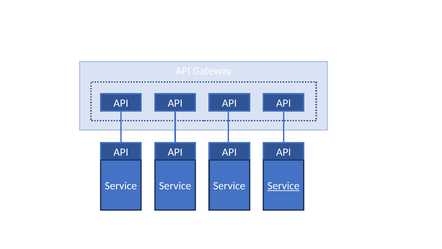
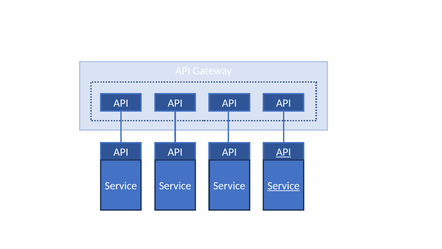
API underline: none -> present (284, 152)
